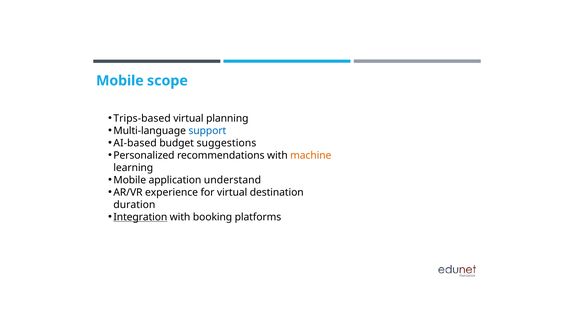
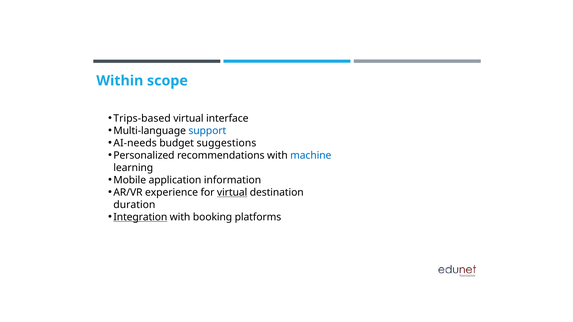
Mobile: Mobile -> Within (120, 81)
planning: planning -> interface (227, 118)
AI-based: AI-based -> AI-needs (135, 143)
machine colour: orange -> blue (311, 156)
understand: understand -> information (233, 180)
virtual underline: none -> present (232, 193)
